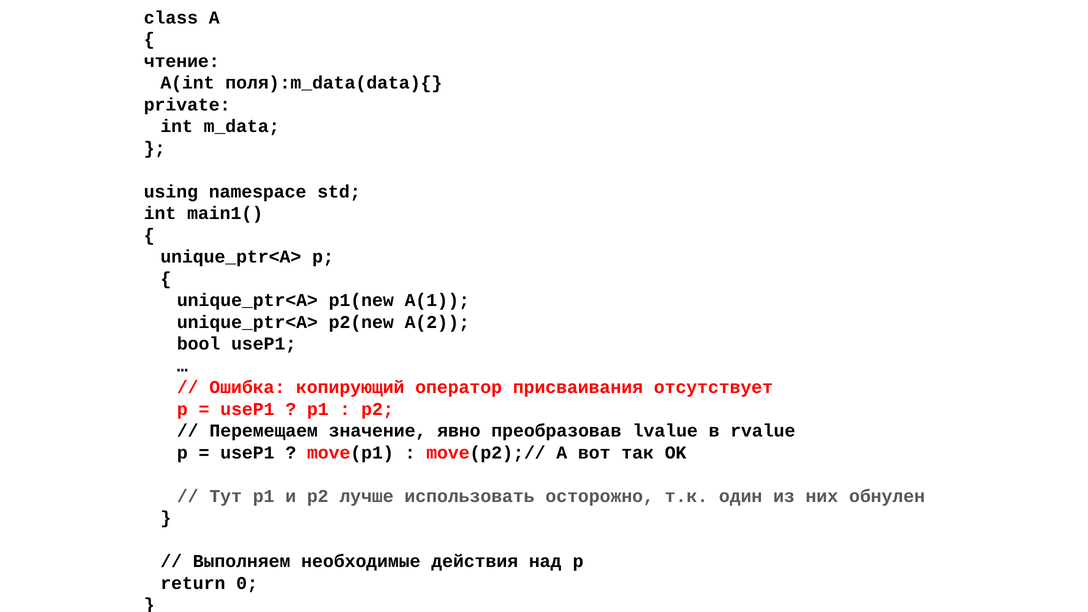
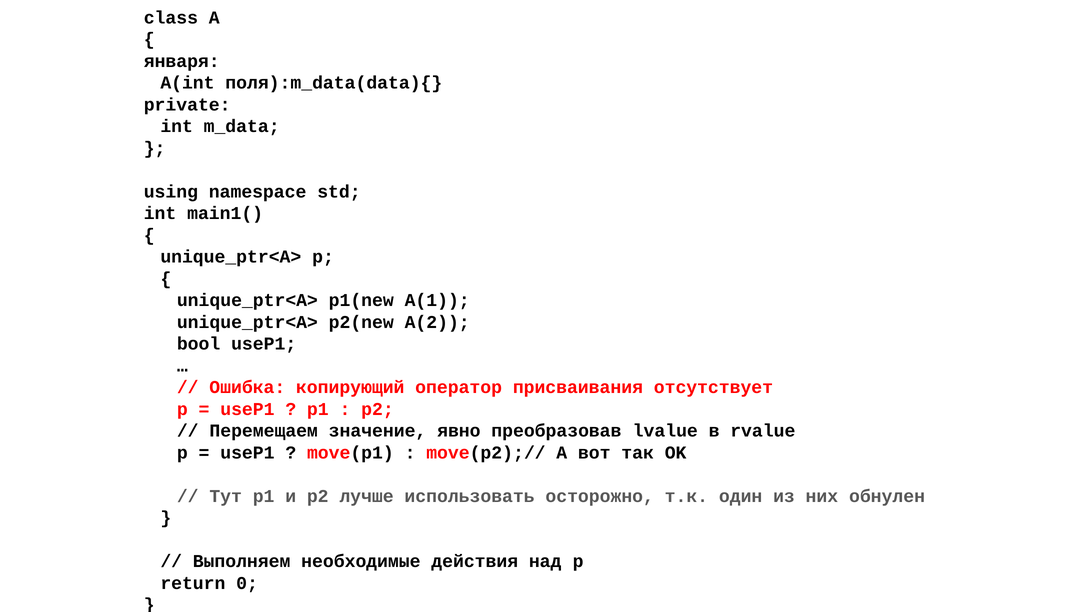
чтение: чтение -> января (182, 61)
